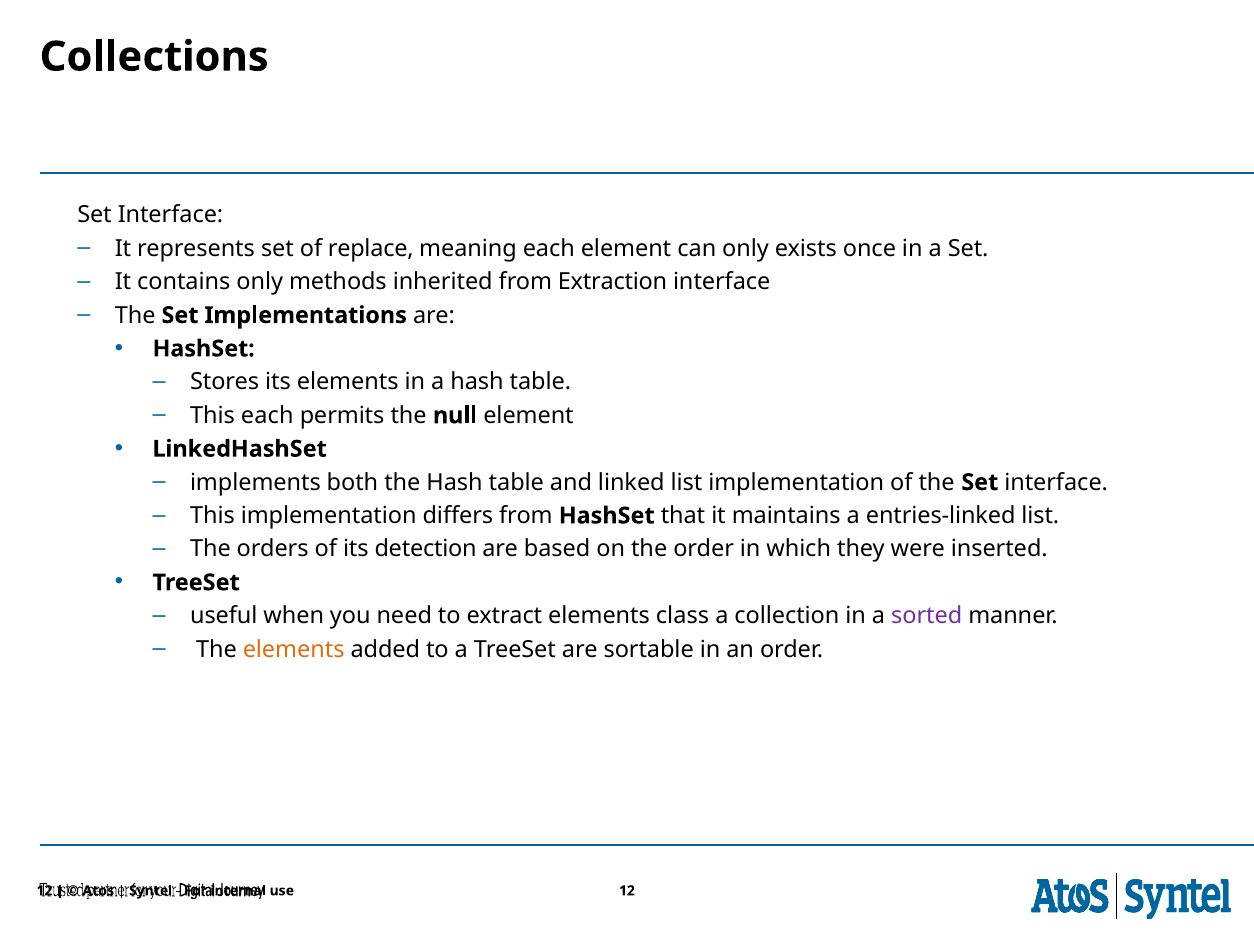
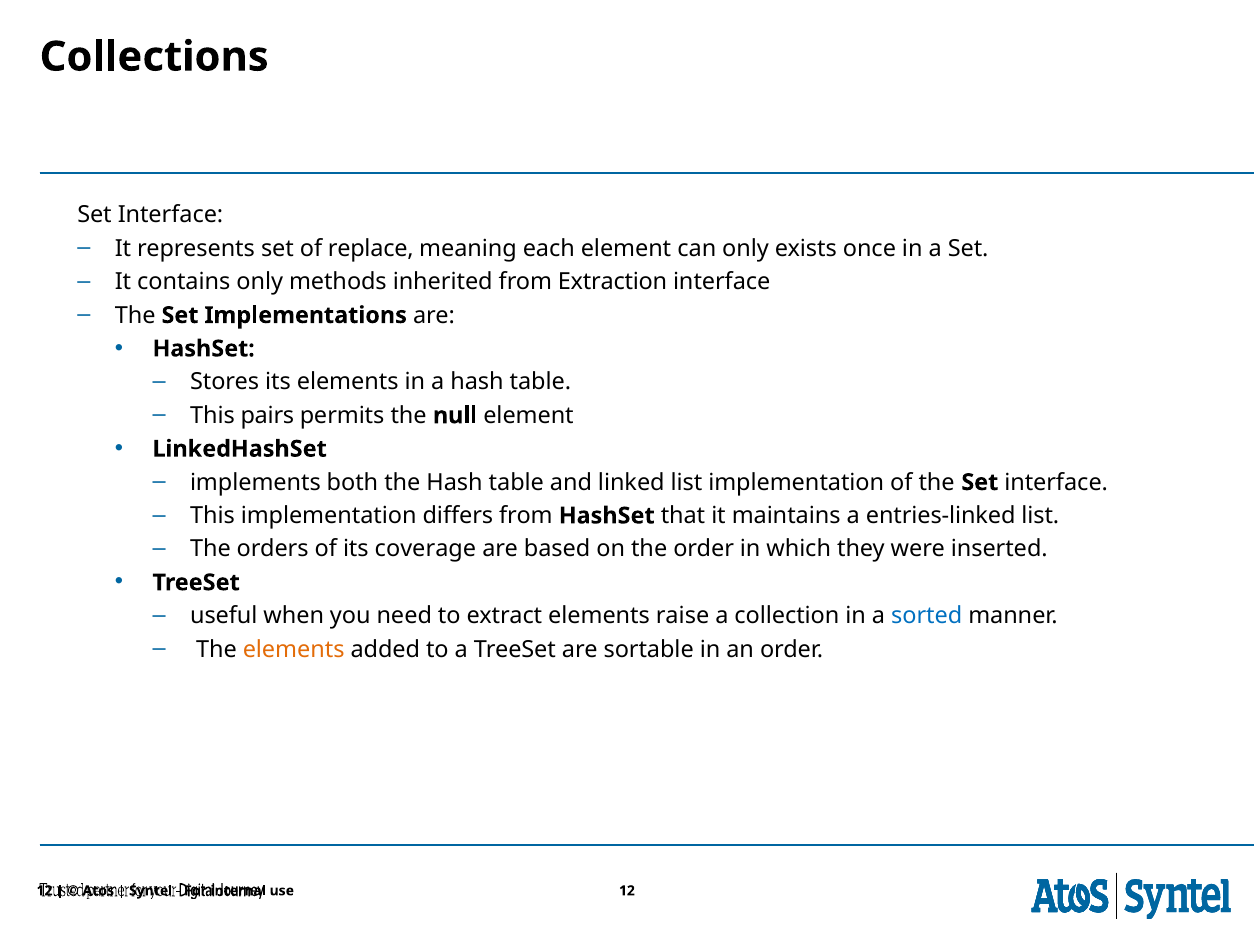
This each: each -> pairs (267, 416)
detection: detection -> coverage (425, 549)
class: class -> raise (683, 616)
sorted colour: purple -> blue (927, 616)
